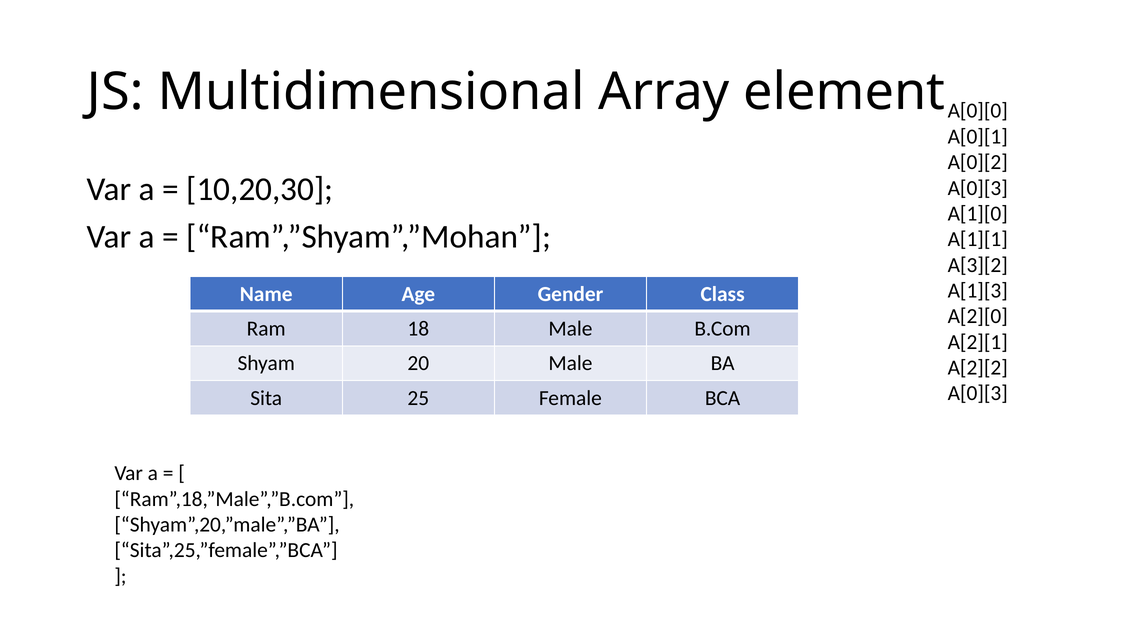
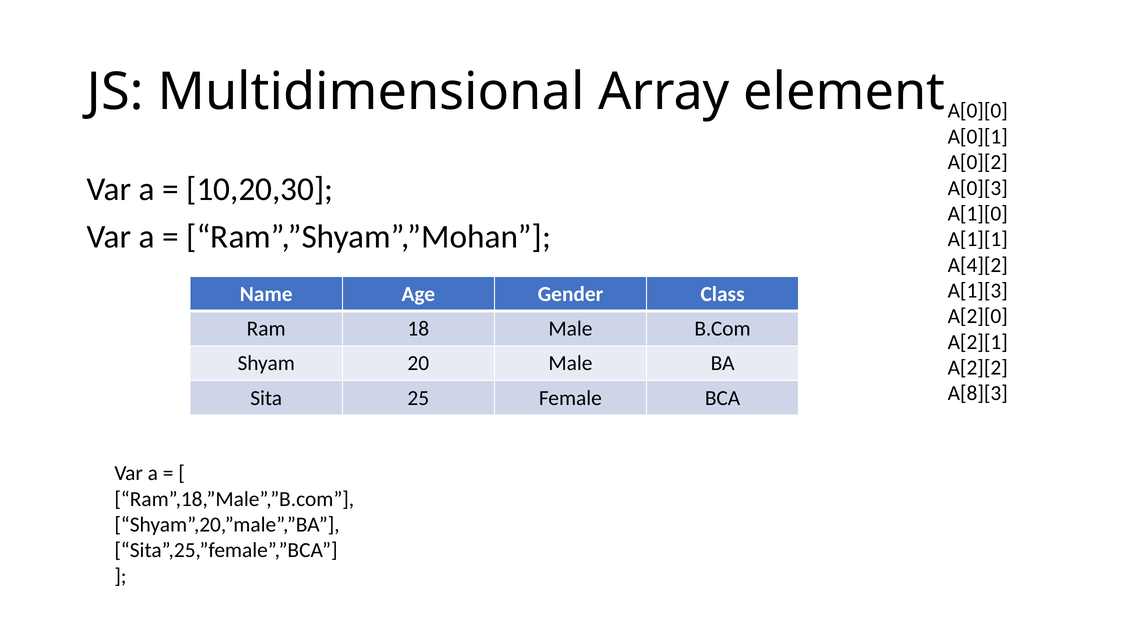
A[3][2: A[3][2 -> A[4][2 (978, 265)
A[0][3: A[0][3 -> A[8][3 (978, 393)
